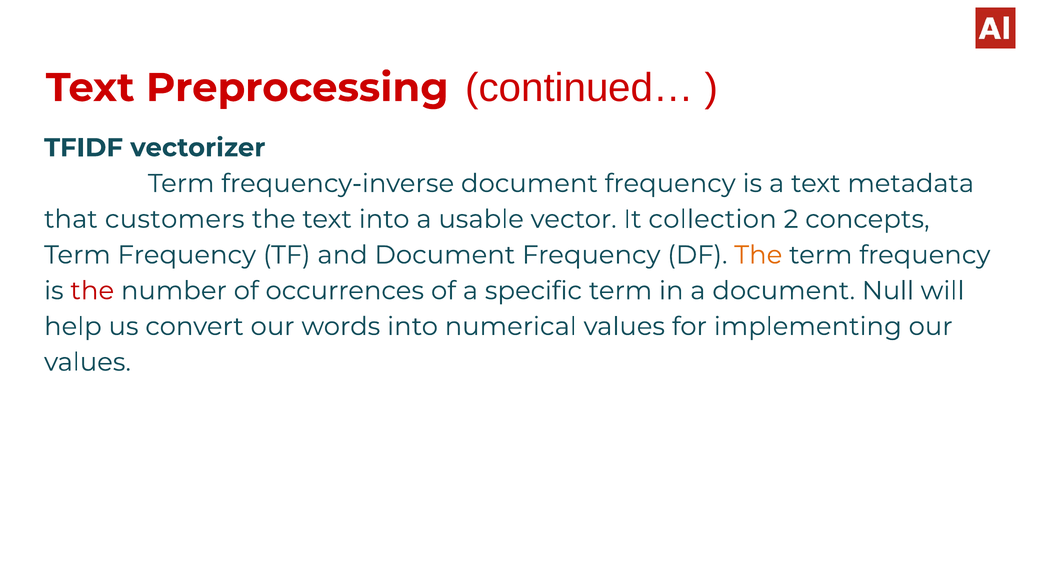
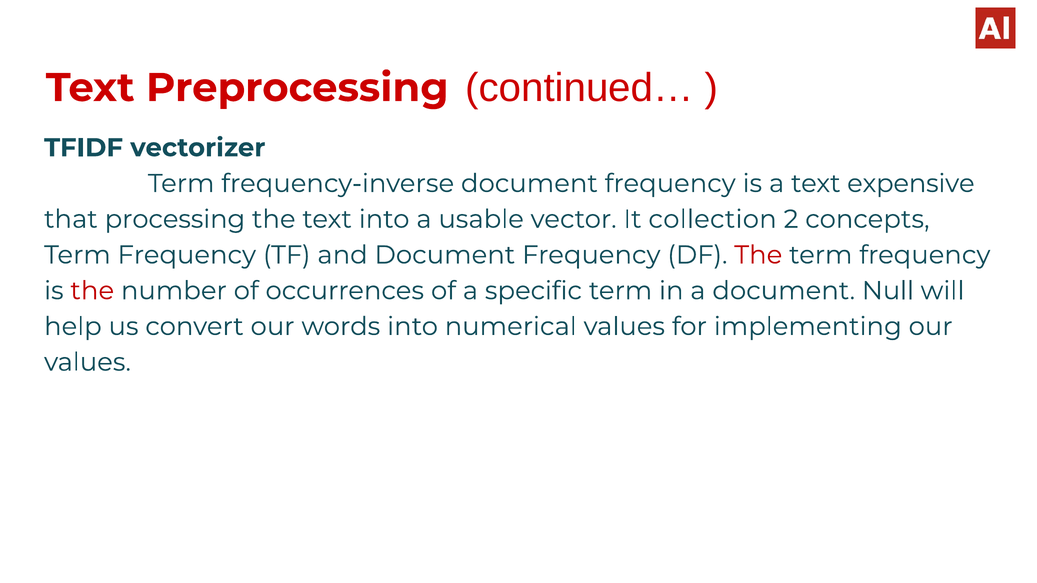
metadata: metadata -> expensive (911, 184)
customers: customers -> processing (175, 219)
The colour: orange -> red (758, 255)
